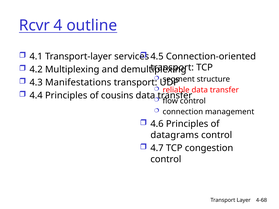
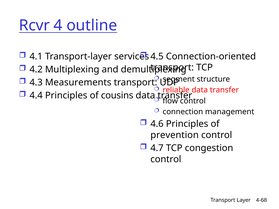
Manifestations: Manifestations -> Measurements (78, 82)
datagrams: datagrams -> prevention (175, 135)
